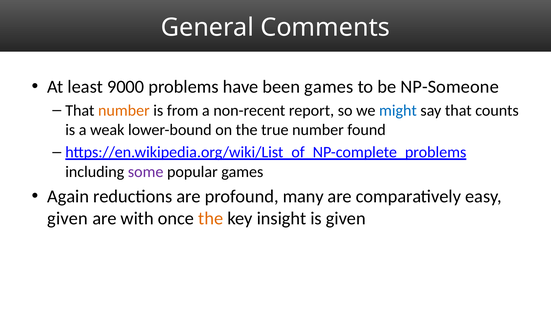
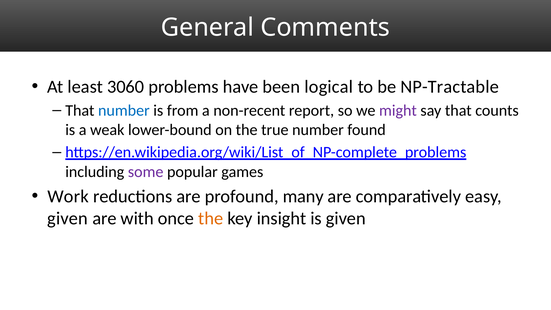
9000: 9000 -> 3060 (126, 87)
been games: games -> logical (329, 87)
NP-Someone: NP-Someone -> NP-Tractable (450, 87)
number colour: orange -> blue (124, 110)
might colour: blue -> purple (398, 110)
Again: Again -> Work (68, 196)
